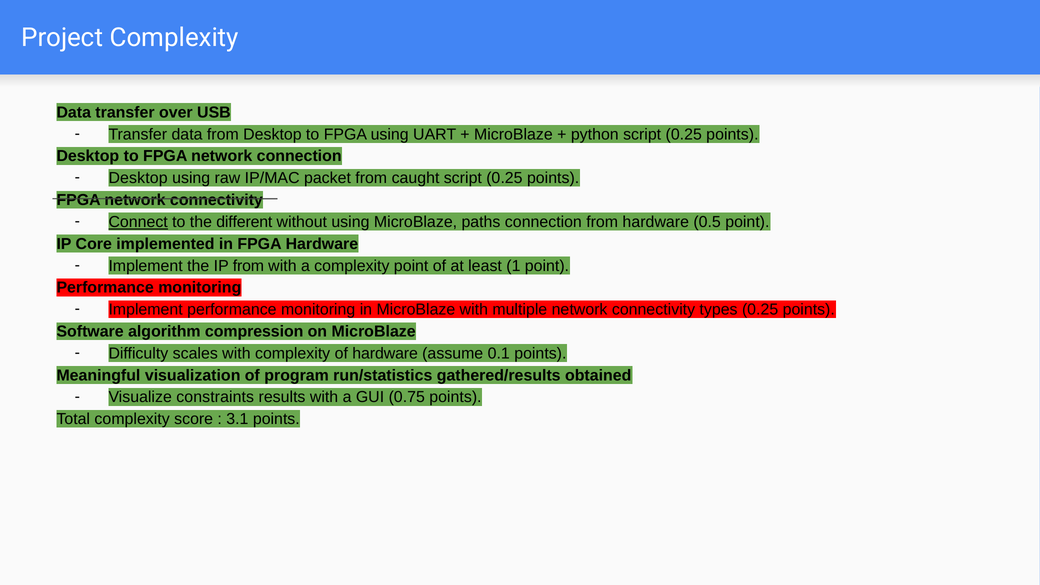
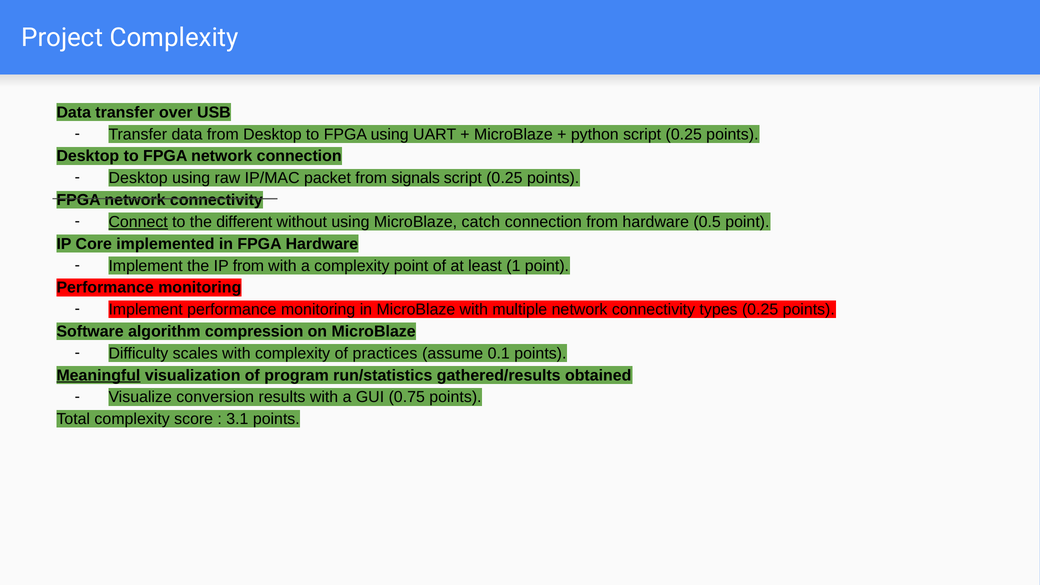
caught: caught -> signals (416, 178)
paths: paths -> catch (481, 222)
of hardware: hardware -> practices (385, 353)
Meaningful underline: none -> present (98, 375)
constraints: constraints -> conversion (215, 397)
